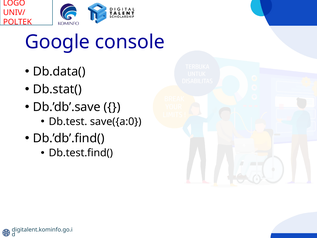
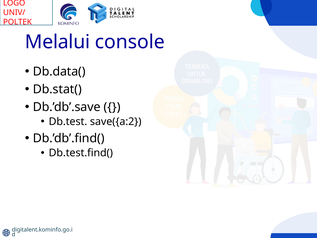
Google: Google -> Melalui (57, 42)
save({a:0: save({a:0 -> save({a:2 (116, 121)
